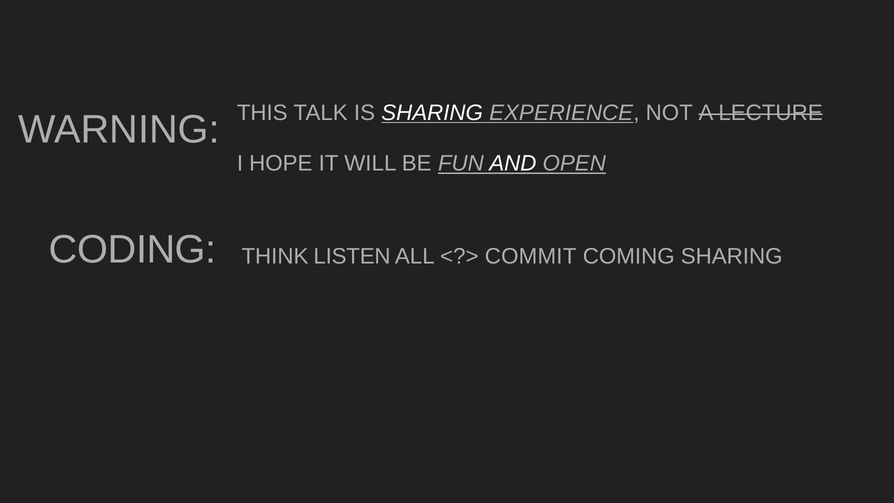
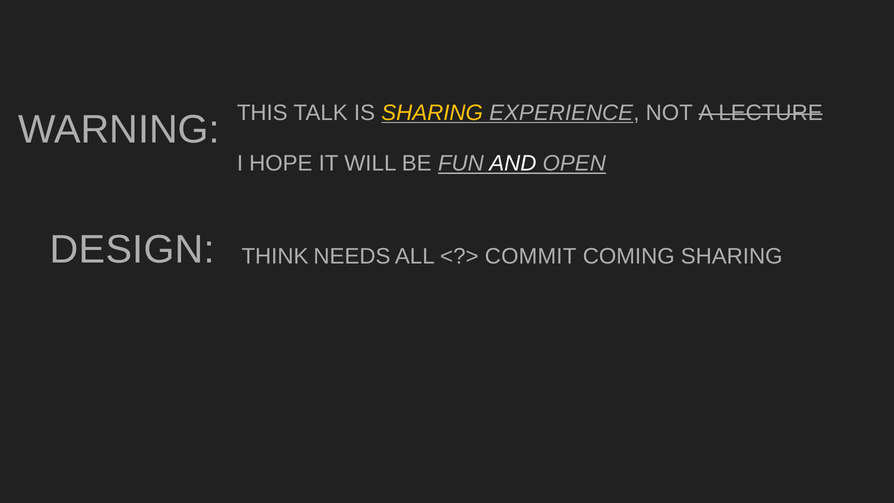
SHARING colour: white -> yellow (432, 113)
CODING: CODING -> DESIGN (132, 250)
LISTEN: LISTEN -> NEEDS (352, 256)
